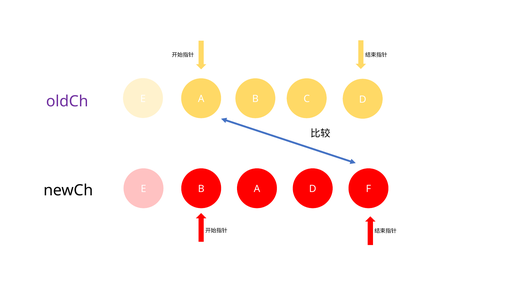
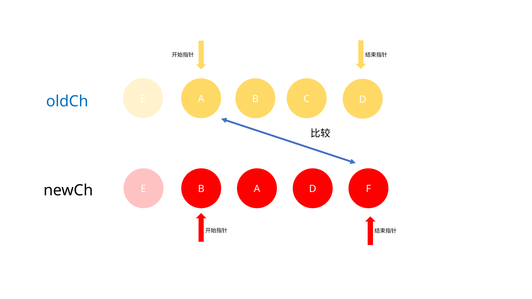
oldCh colour: purple -> blue (67, 101)
